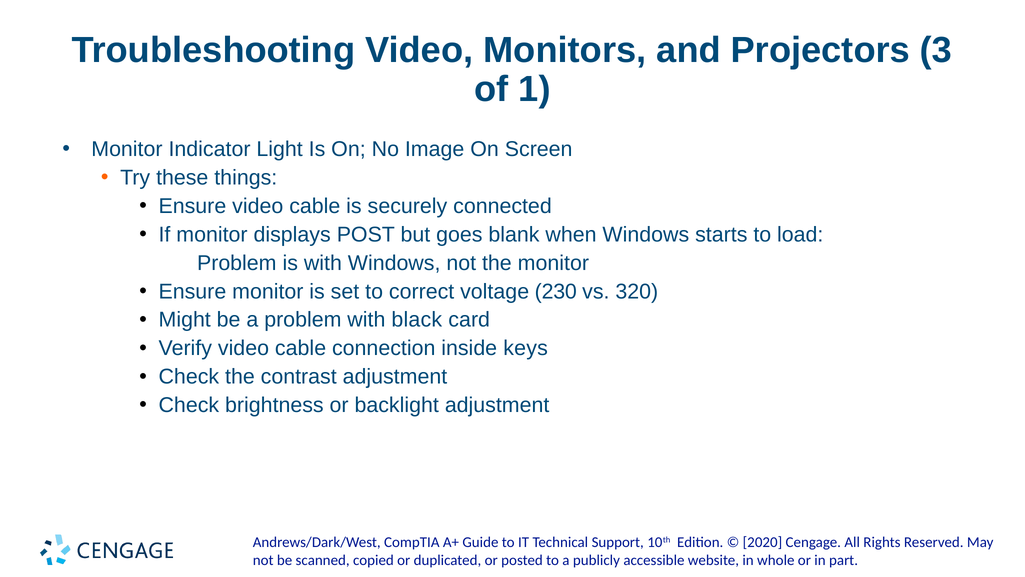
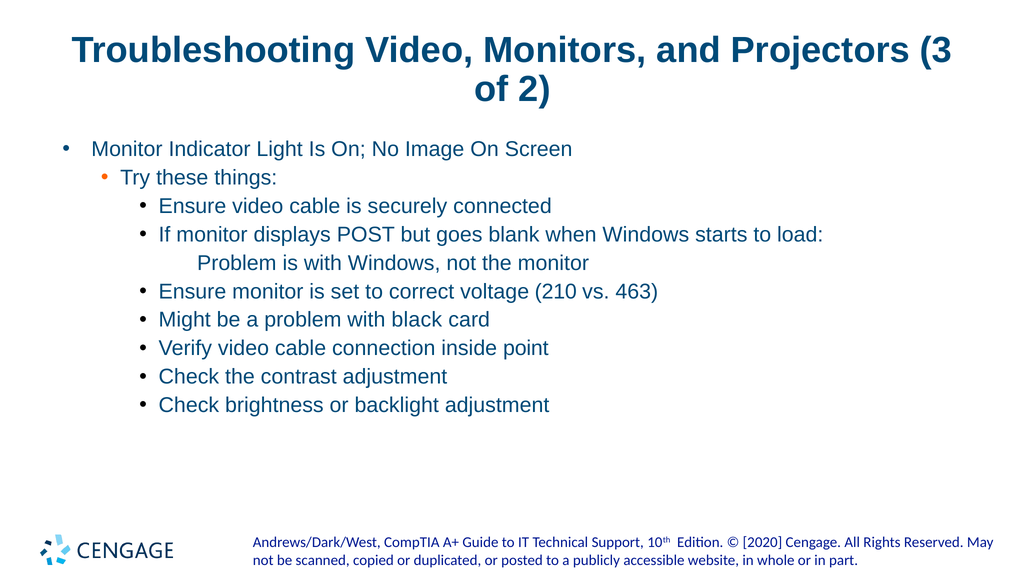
1: 1 -> 2 (535, 89)
230: 230 -> 210 (556, 291)
320: 320 -> 463 (637, 291)
keys: keys -> point (526, 348)
